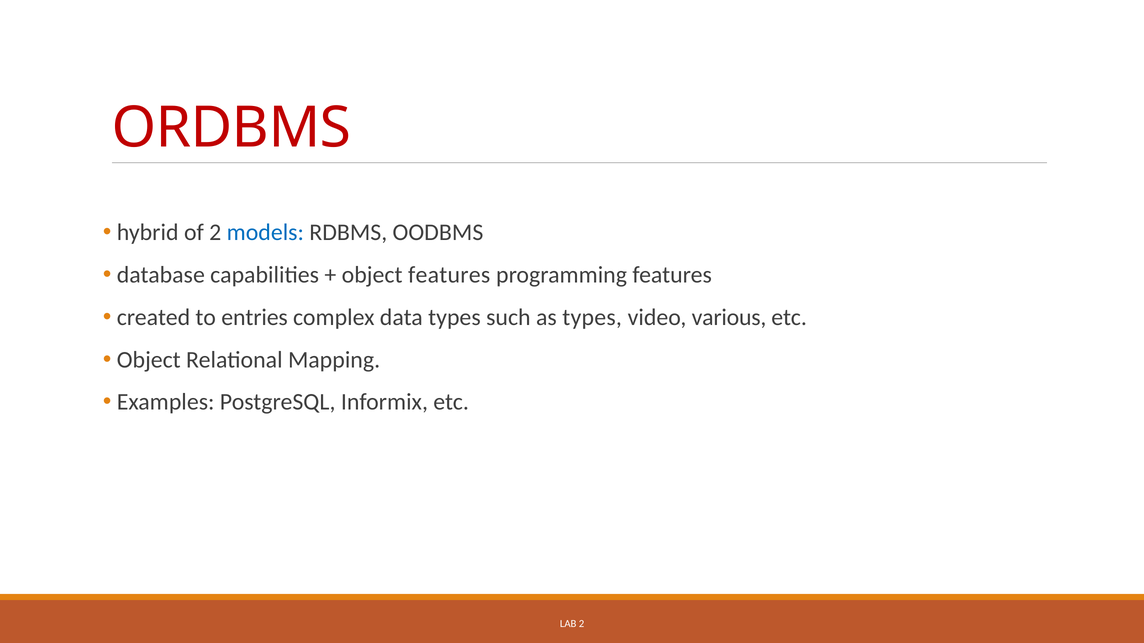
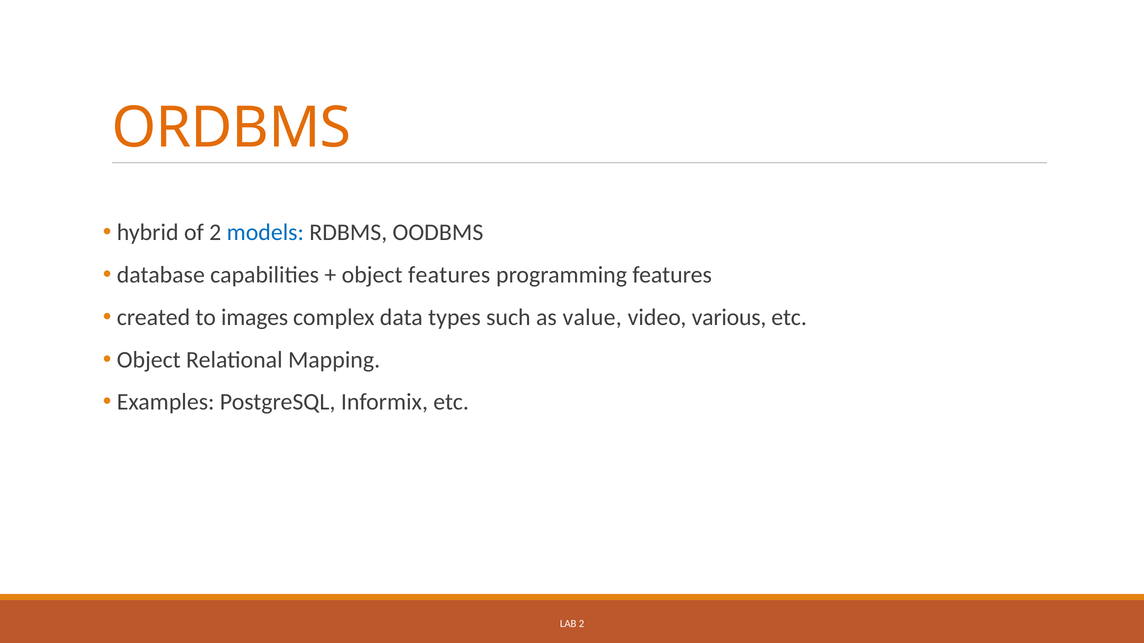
ORDBMS colour: red -> orange (231, 128)
entries: entries -> images (255, 317)
as types: types -> value (592, 317)
